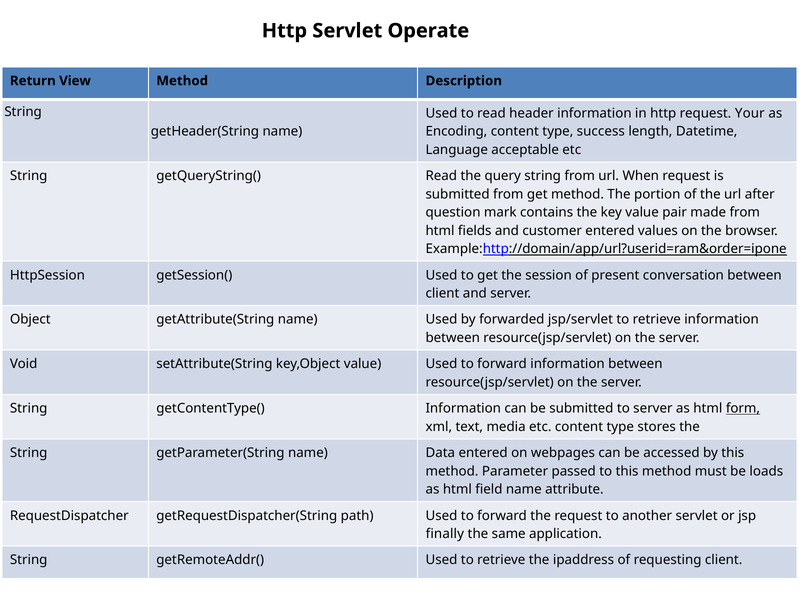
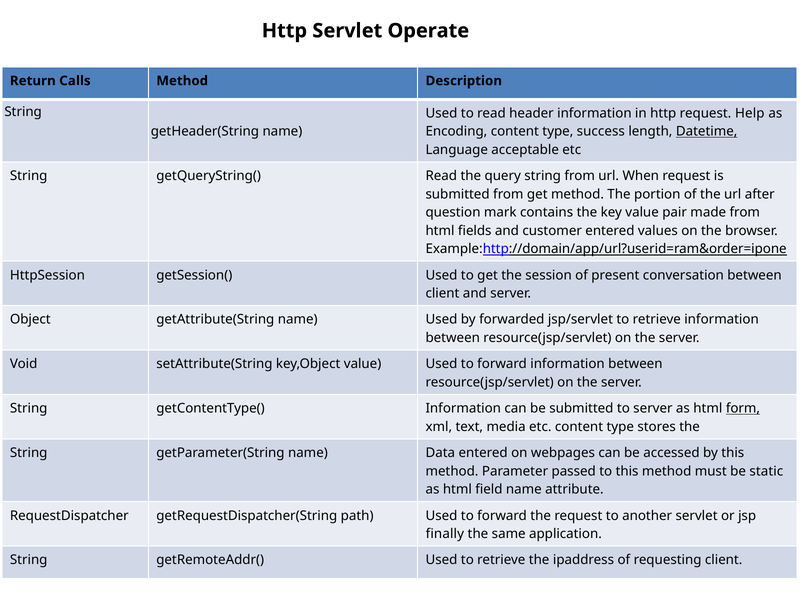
View: View -> Calls (75, 81)
Your: Your -> Help (750, 113)
Datetime underline: none -> present (707, 131)
loads: loads -> static (766, 471)
